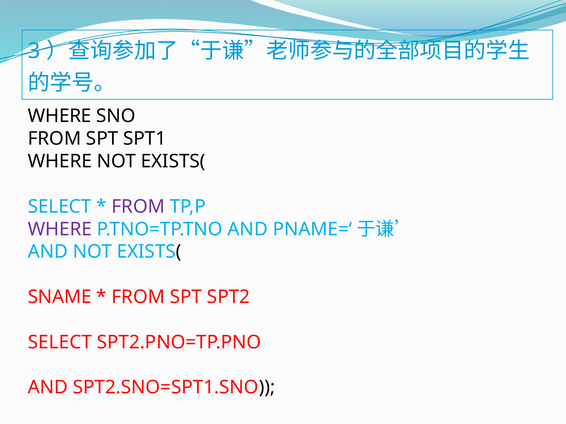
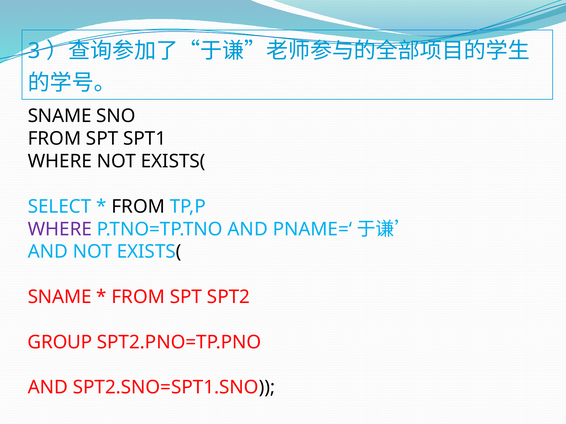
WHERE: WHERE -> SNAME (60, 116)
FROM colour: purple -> black (138, 207)
SELECT: SELECT -> GROUP (60, 343)
